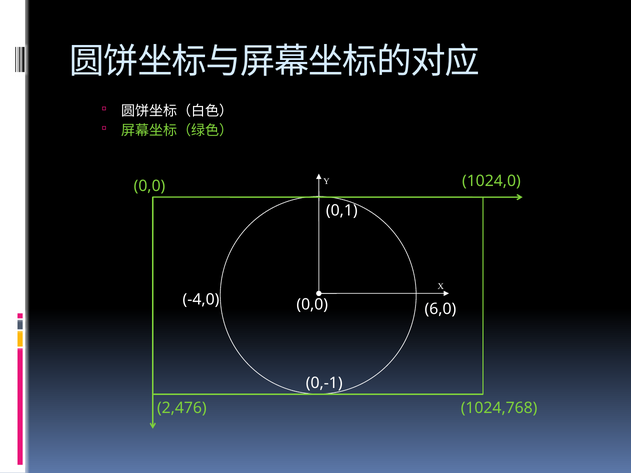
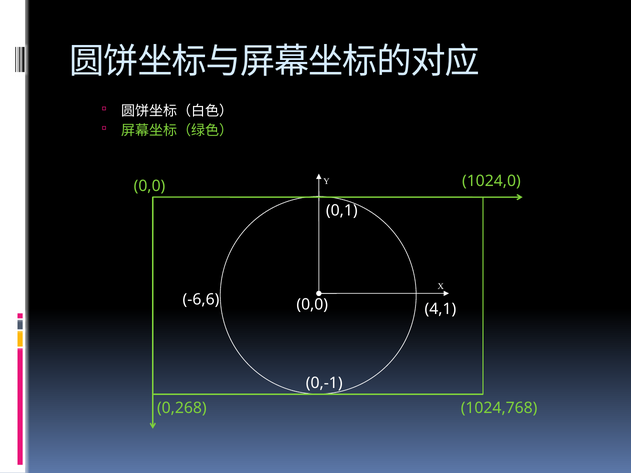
-4,0: -4,0 -> -6,6 (201, 300)
6,0: 6,0 -> 4,1 (440, 309)
2,476: 2,476 -> 0,268 (182, 408)
